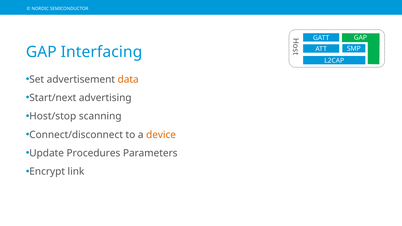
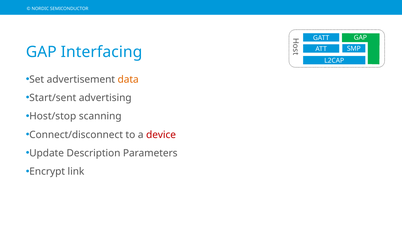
Start/next: Start/next -> Start/sent (53, 98)
device colour: orange -> red (161, 135)
Procedures: Procedures -> Description (93, 153)
